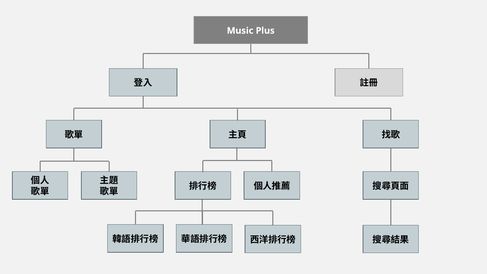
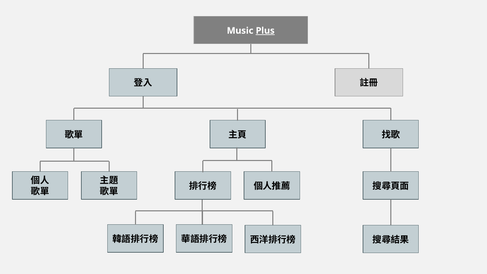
Plus underline: none -> present (265, 31)
